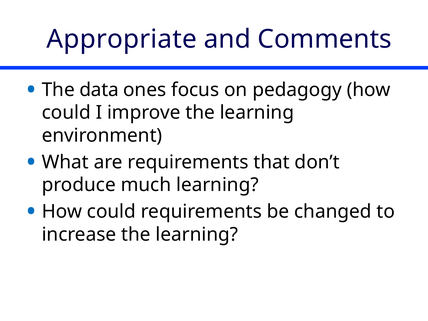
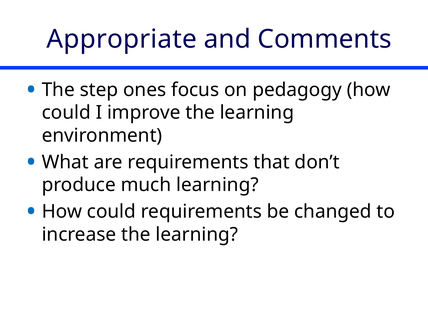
data: data -> step (99, 90)
